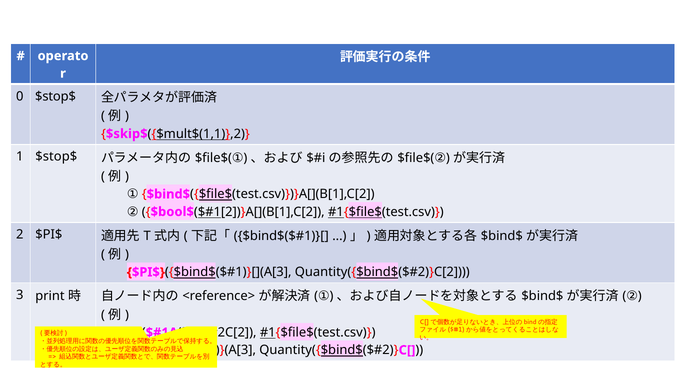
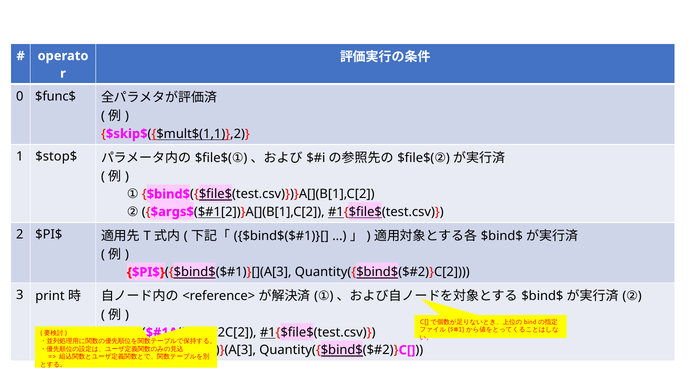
0 $stop$: $stop$ -> $func$ (56, 96)
$bool$: $bool$ -> $args$ (172, 212)
